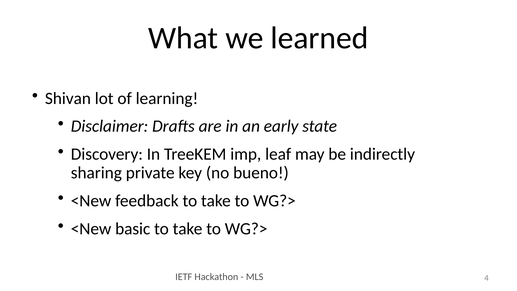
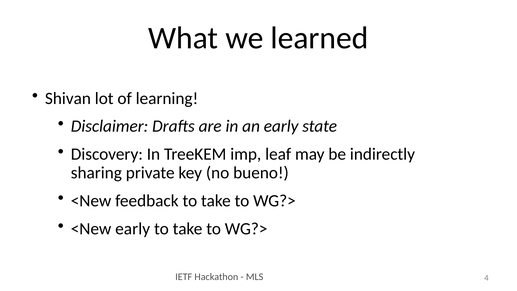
<New basic: basic -> early (133, 229)
